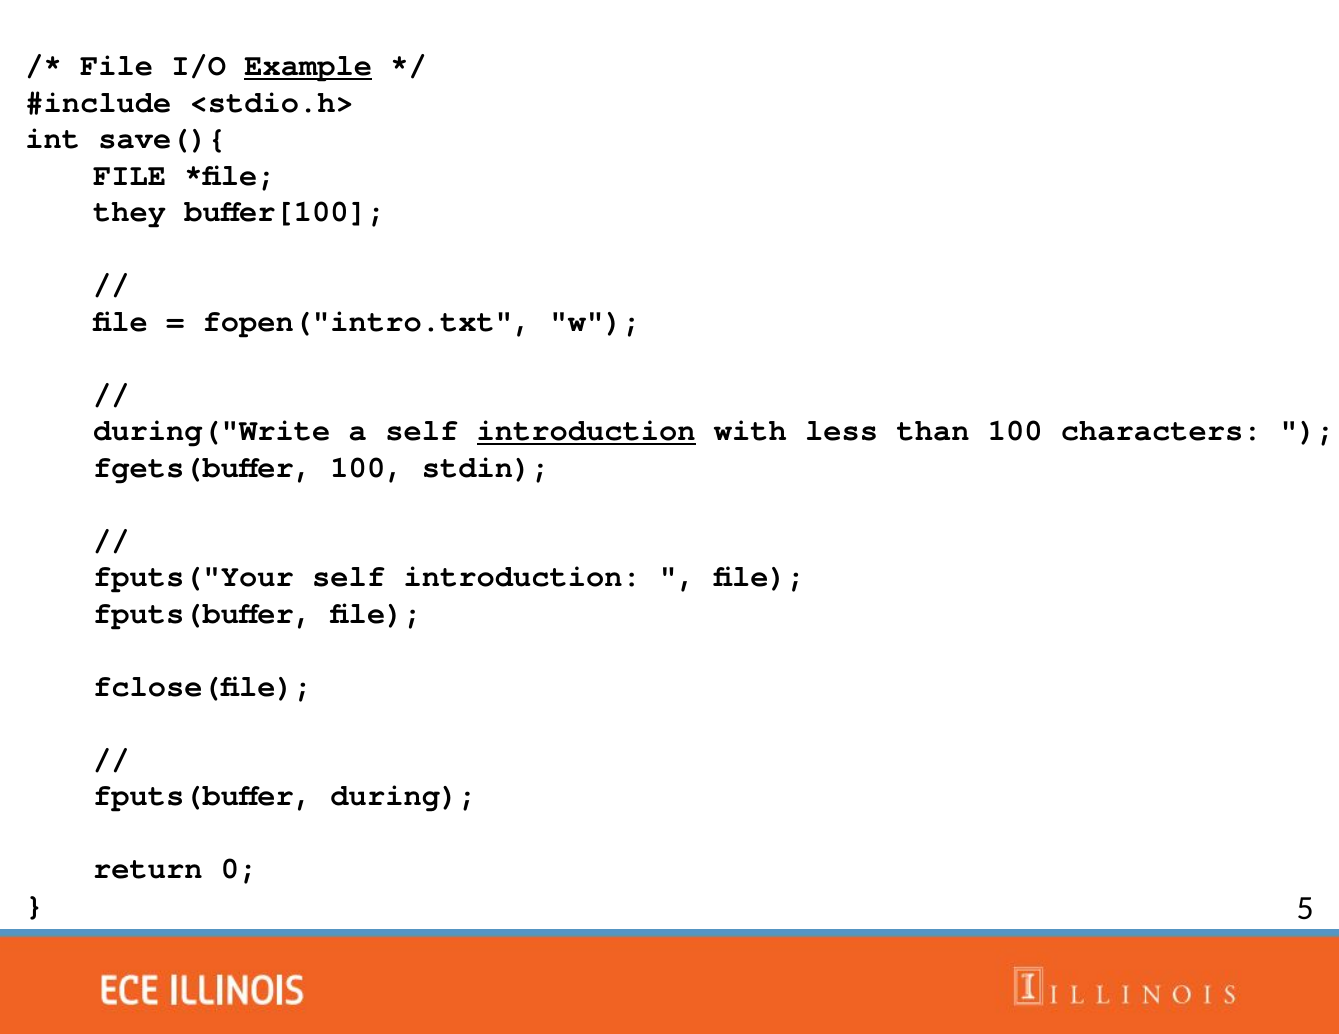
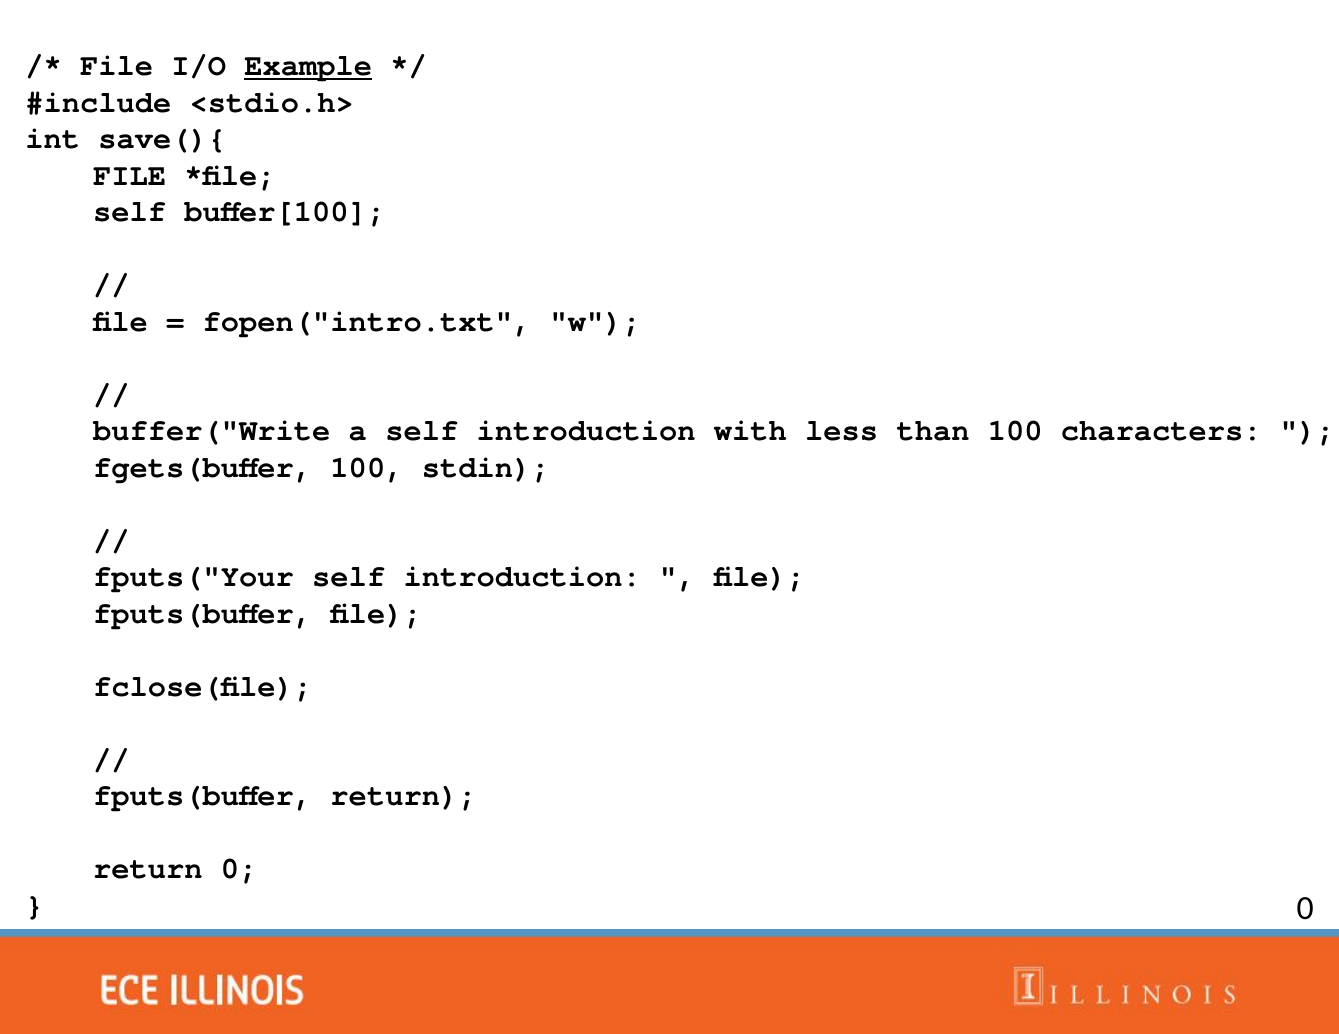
they: they -> self (130, 212)
during("Write: during("Write -> buffer("Write (212, 431)
introduction underline: present -> none (586, 431)
fputs(buffer during: during -> return (404, 796)
5: 5 -> 0 (1305, 909)
